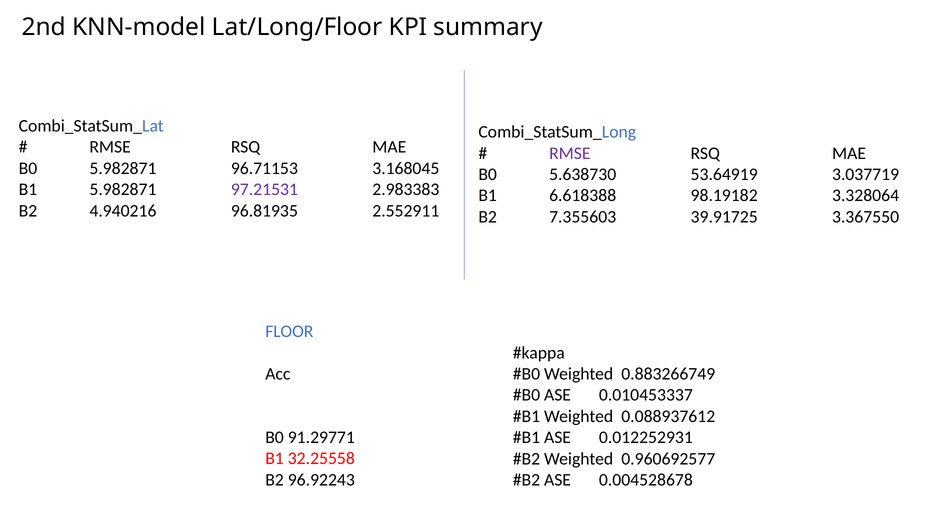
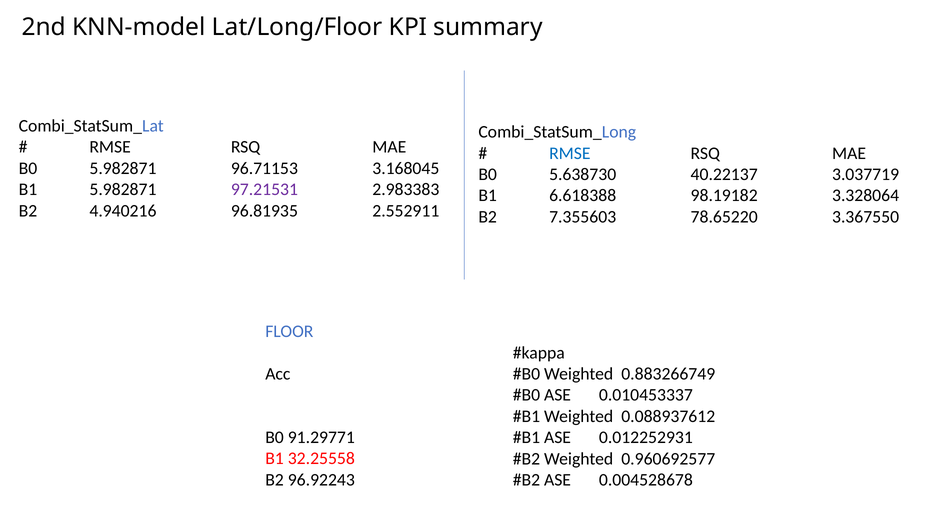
RMSE colour: purple -> blue (570, 153)
53.64919: 53.64919 -> 40.22137 (724, 175)
39.91725: 39.91725 -> 78.65220 (724, 217)
